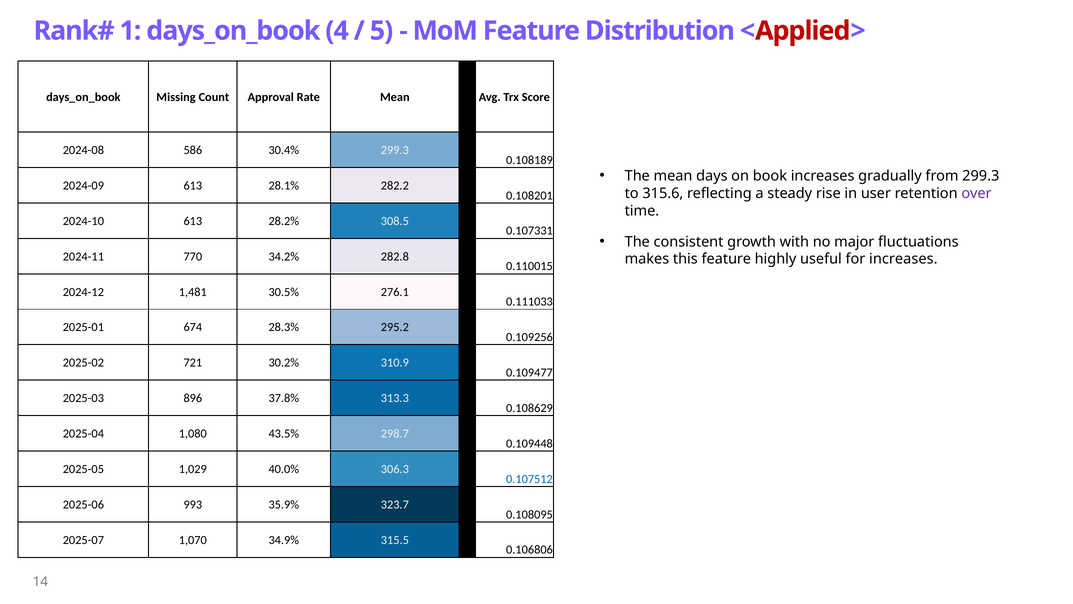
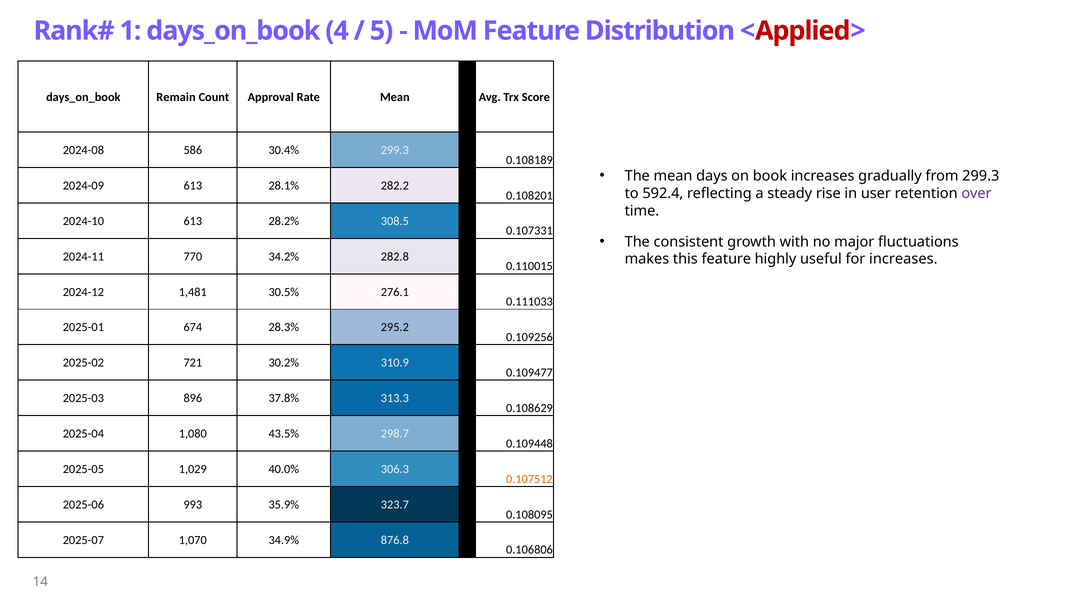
Missing: Missing -> Remain (176, 97)
315.6: 315.6 -> 592.4 (663, 193)
0.107512 colour: blue -> orange (529, 479)
315.5: 315.5 -> 876.8 (395, 540)
